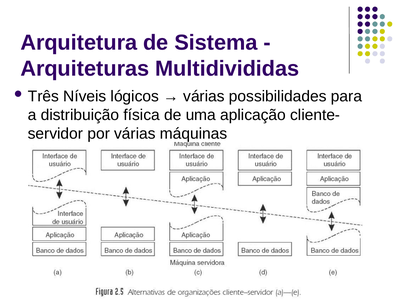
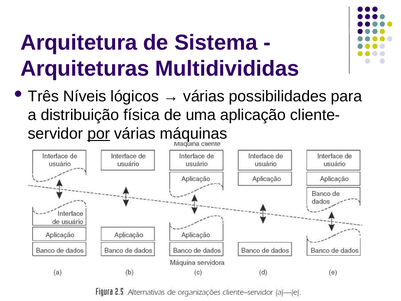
por underline: none -> present (99, 134)
